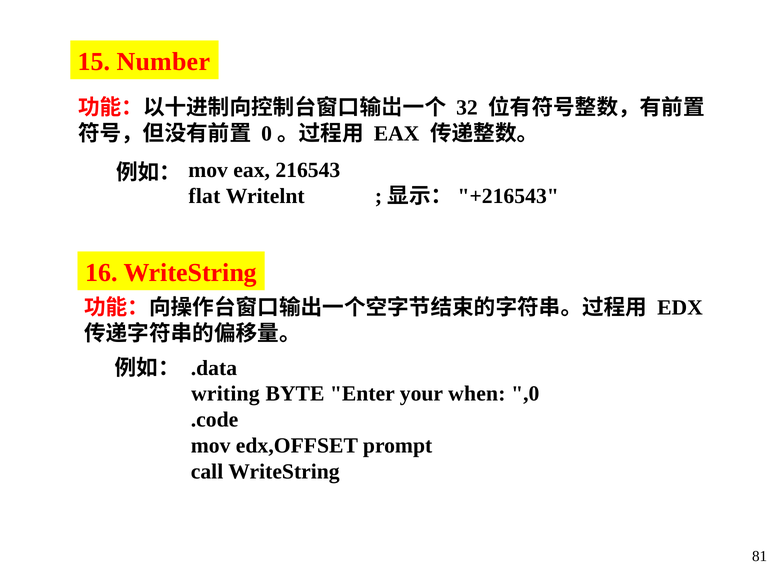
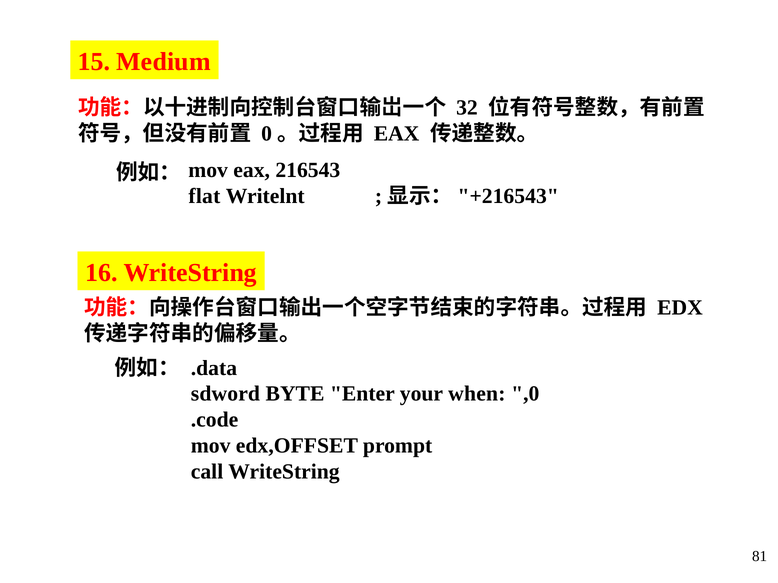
Number: Number -> Medium (163, 62)
writing: writing -> sdword (225, 394)
